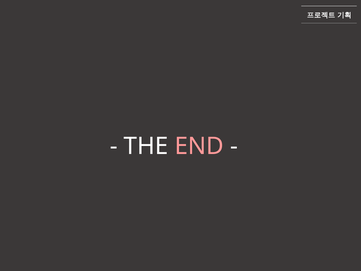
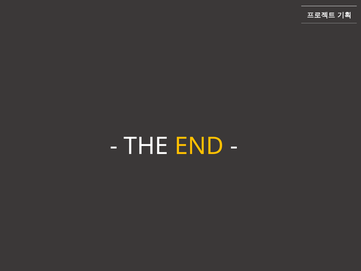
END colour: pink -> yellow (199, 146)
